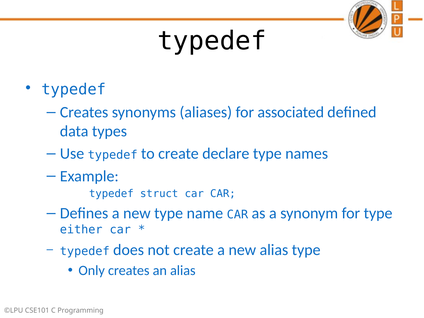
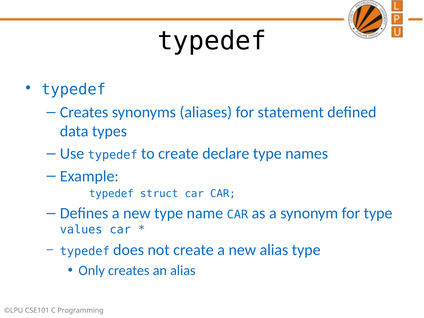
associated: associated -> statement (291, 112)
either: either -> values (81, 230)
